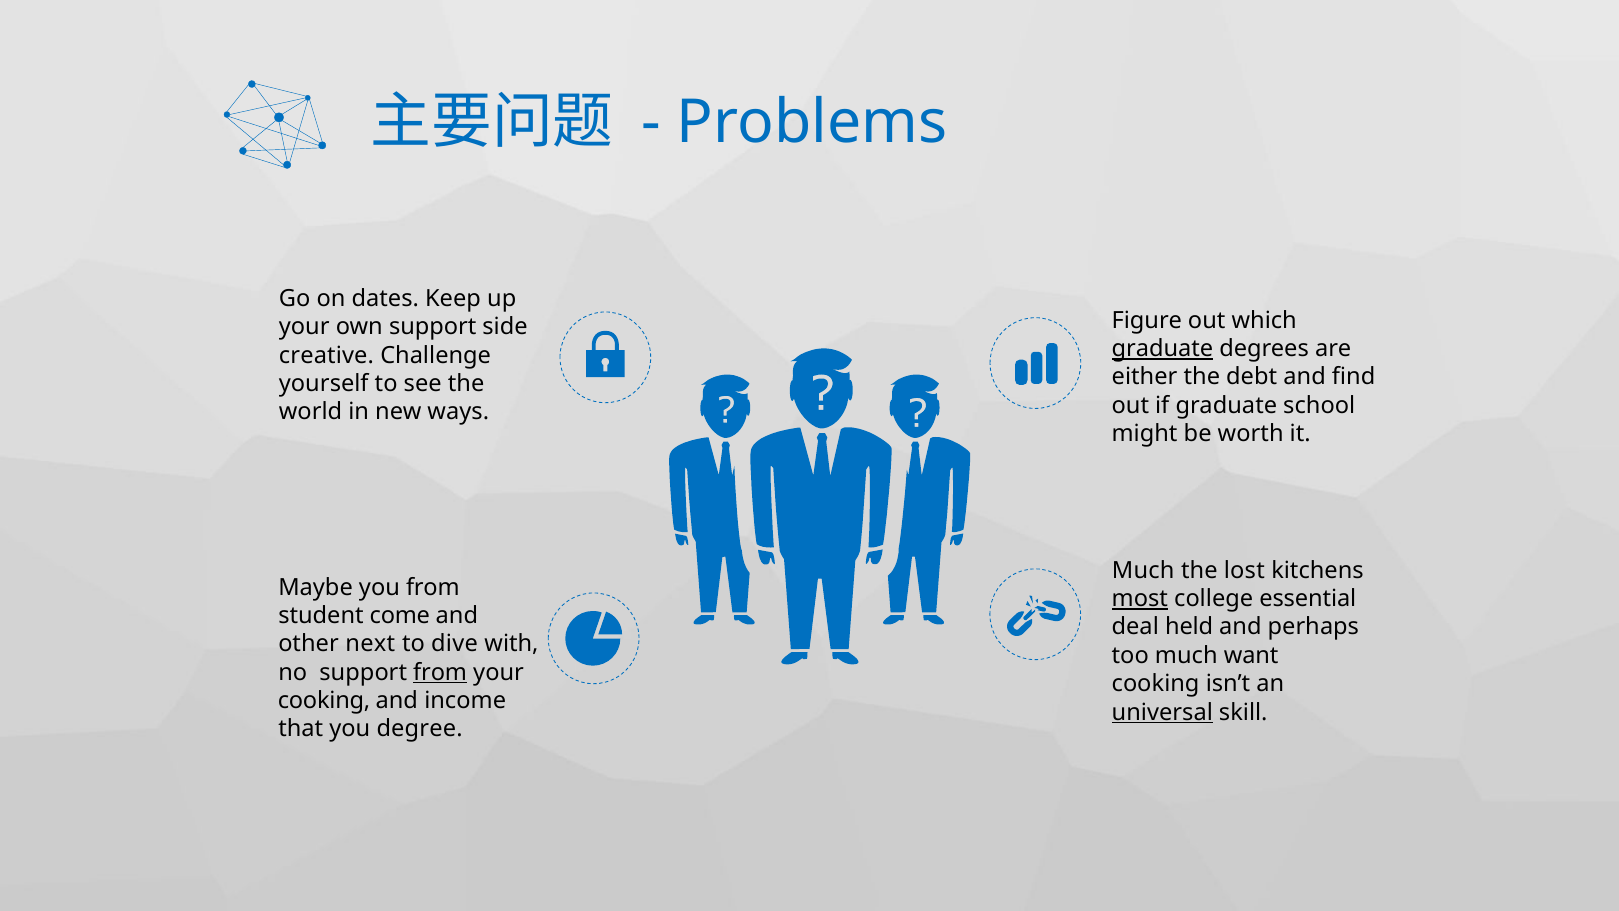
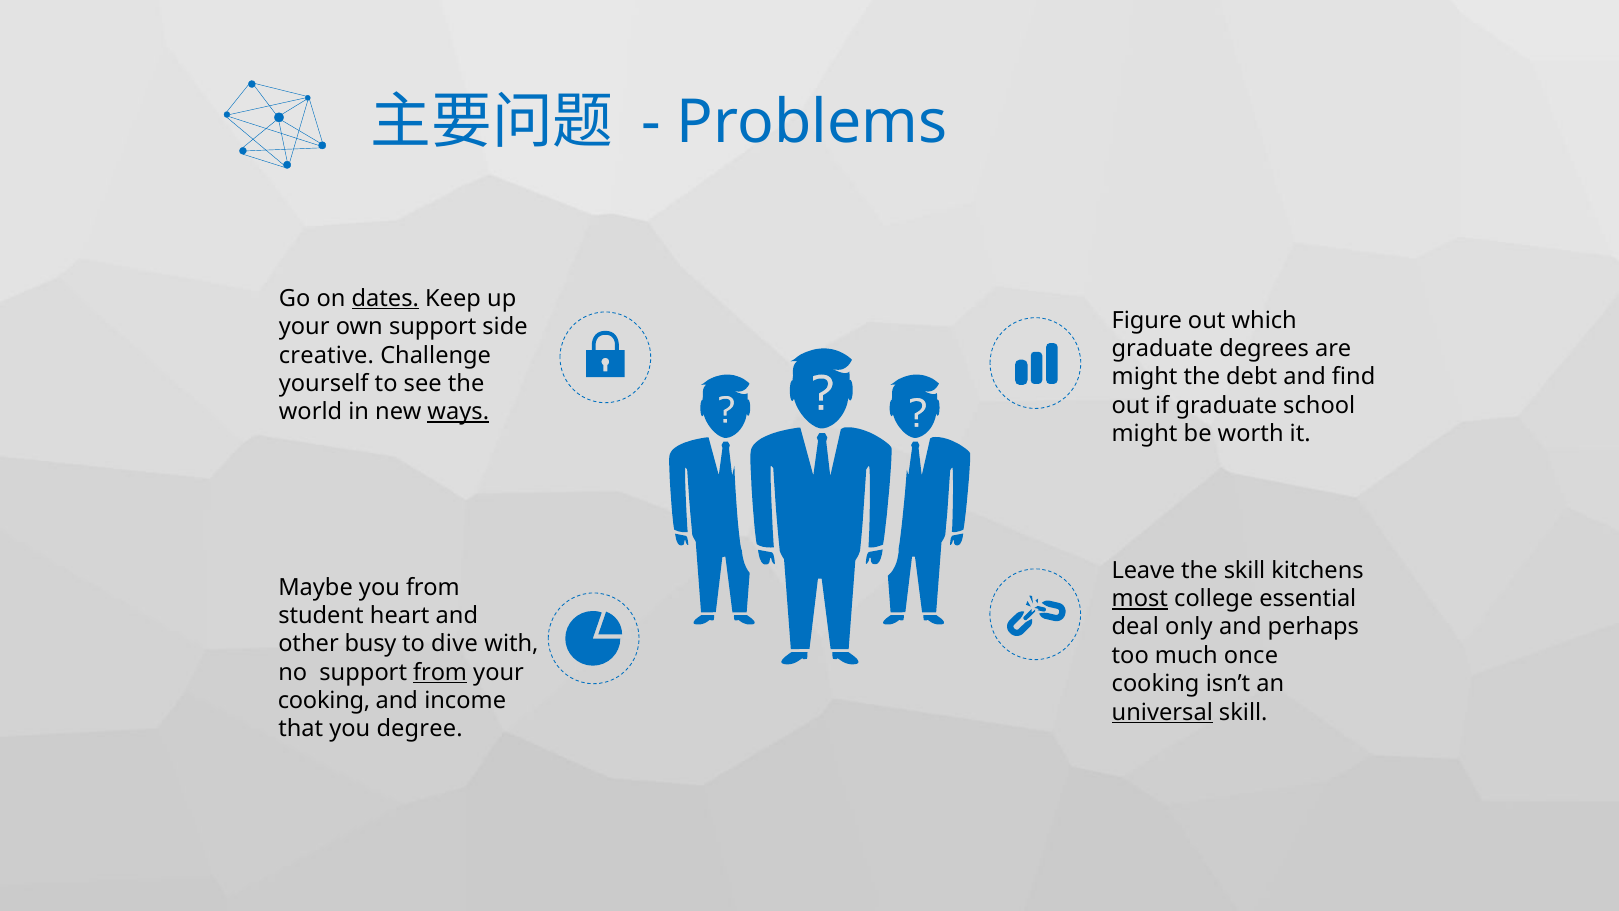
dates underline: none -> present (385, 298)
graduate underline: present -> none (1162, 349)
either: either -> might (1145, 377)
ways underline: none -> present (458, 412)
Much: Much -> Leave (1143, 570)
the lost: lost -> skill (1245, 570)
come: come -> heart (400, 616)
held: held -> only (1189, 627)
next: next -> busy (371, 644)
want: want -> once (1251, 655)
